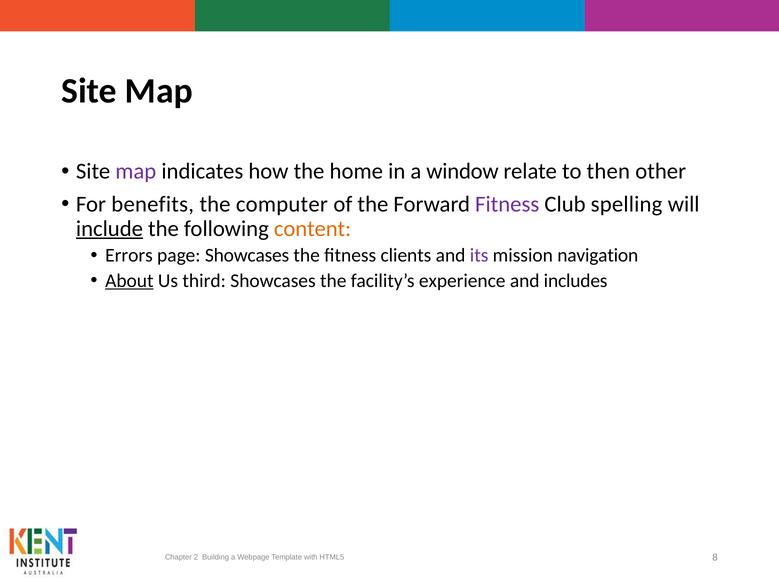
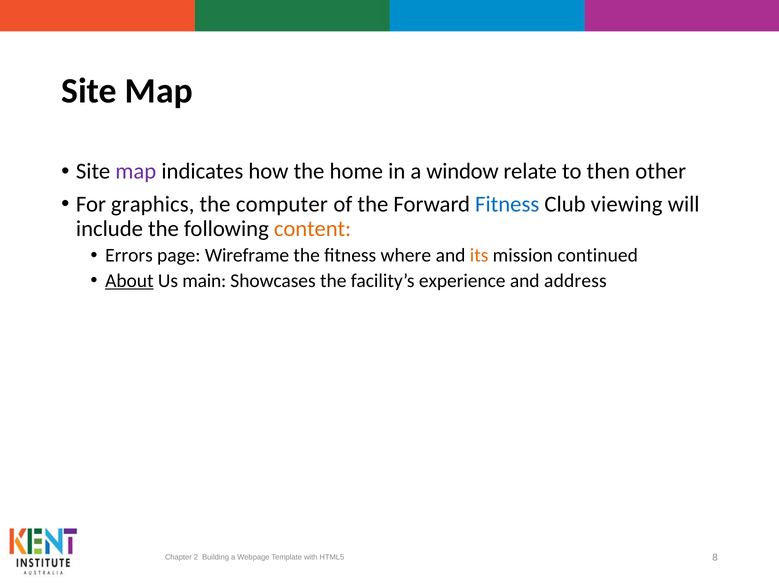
benefits: benefits -> graphics (153, 204)
Fitness colour: purple -> blue (507, 204)
spelling: spelling -> viewing (627, 204)
include underline: present -> none (109, 229)
page Showcases: Showcases -> Wireframe (247, 256)
clients: clients -> where (406, 256)
its colour: purple -> orange (479, 256)
navigation: navigation -> continued (598, 256)
third: third -> main (204, 281)
includes: includes -> address (575, 281)
